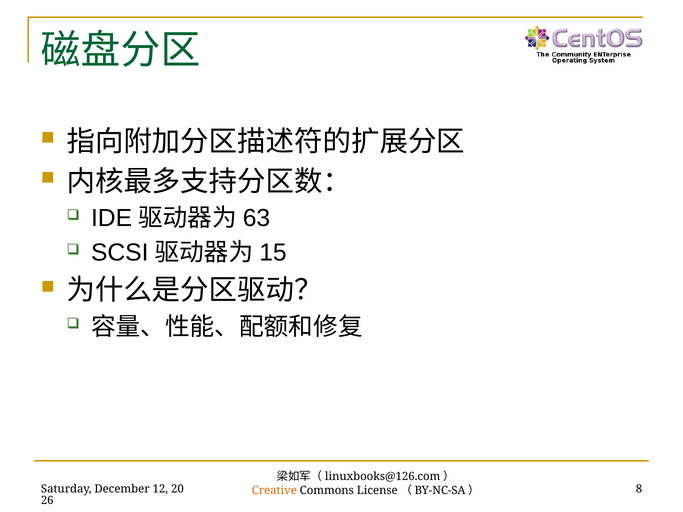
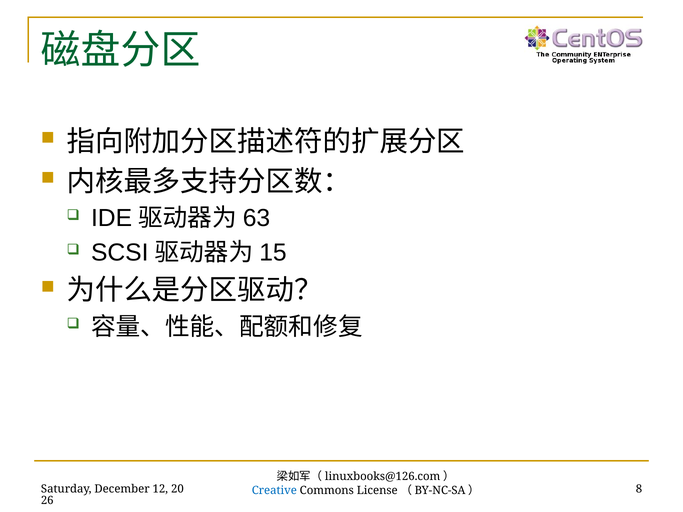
Creative colour: orange -> blue (274, 491)
